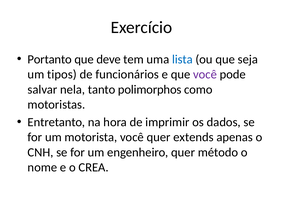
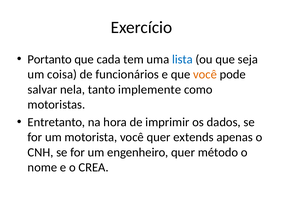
deve: deve -> cada (109, 59)
tipos: tipos -> coisa (62, 74)
você colour: purple -> orange (205, 74)
polimorphos: polimorphos -> implemente (150, 90)
